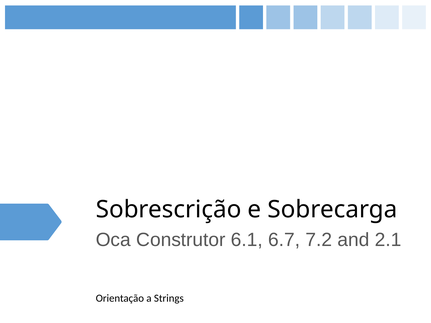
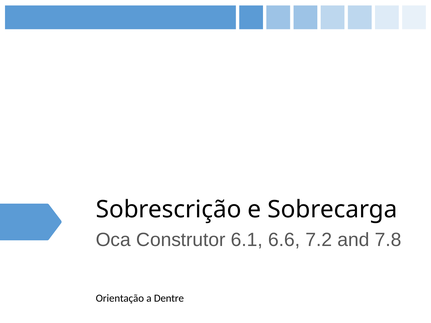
6.7: 6.7 -> 6.6 (284, 240)
2.1: 2.1 -> 7.8 (388, 240)
Strings: Strings -> Dentre (169, 299)
